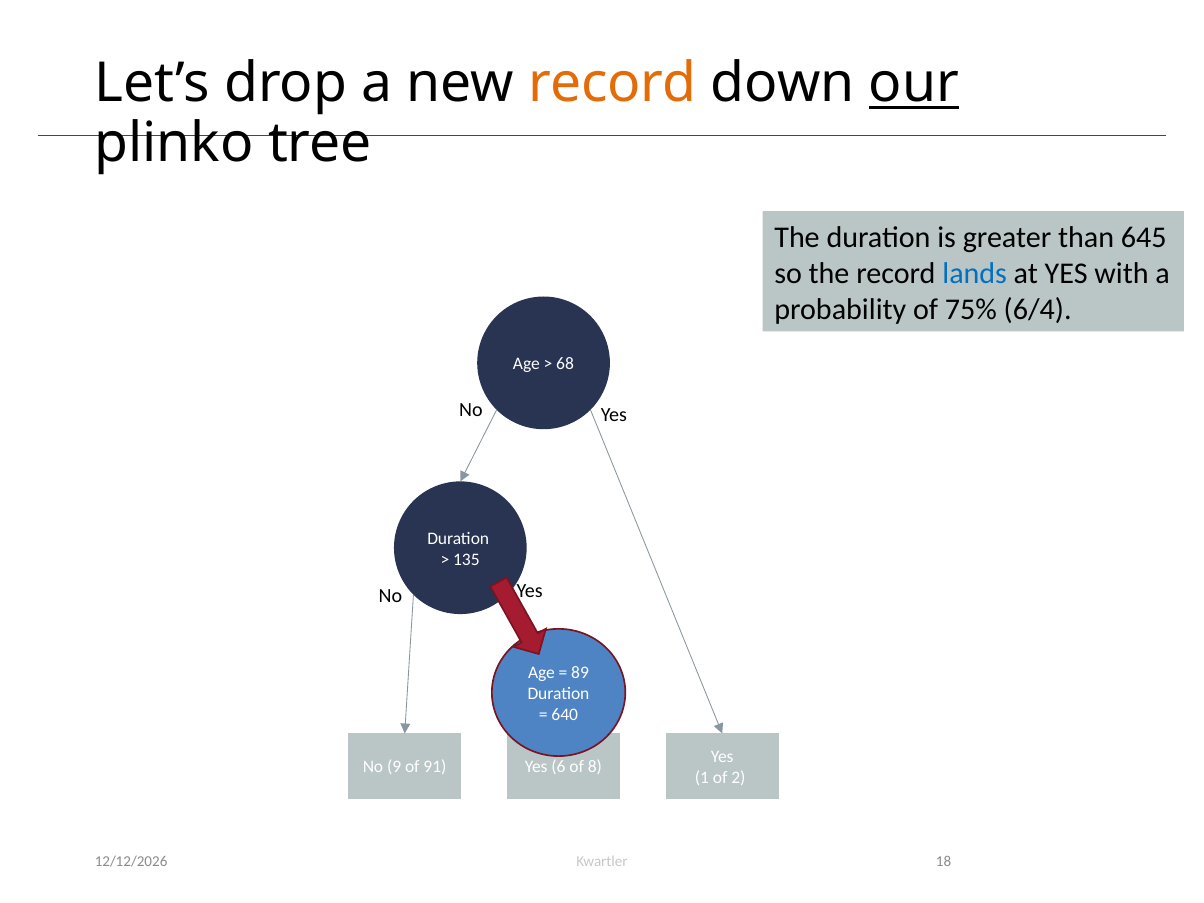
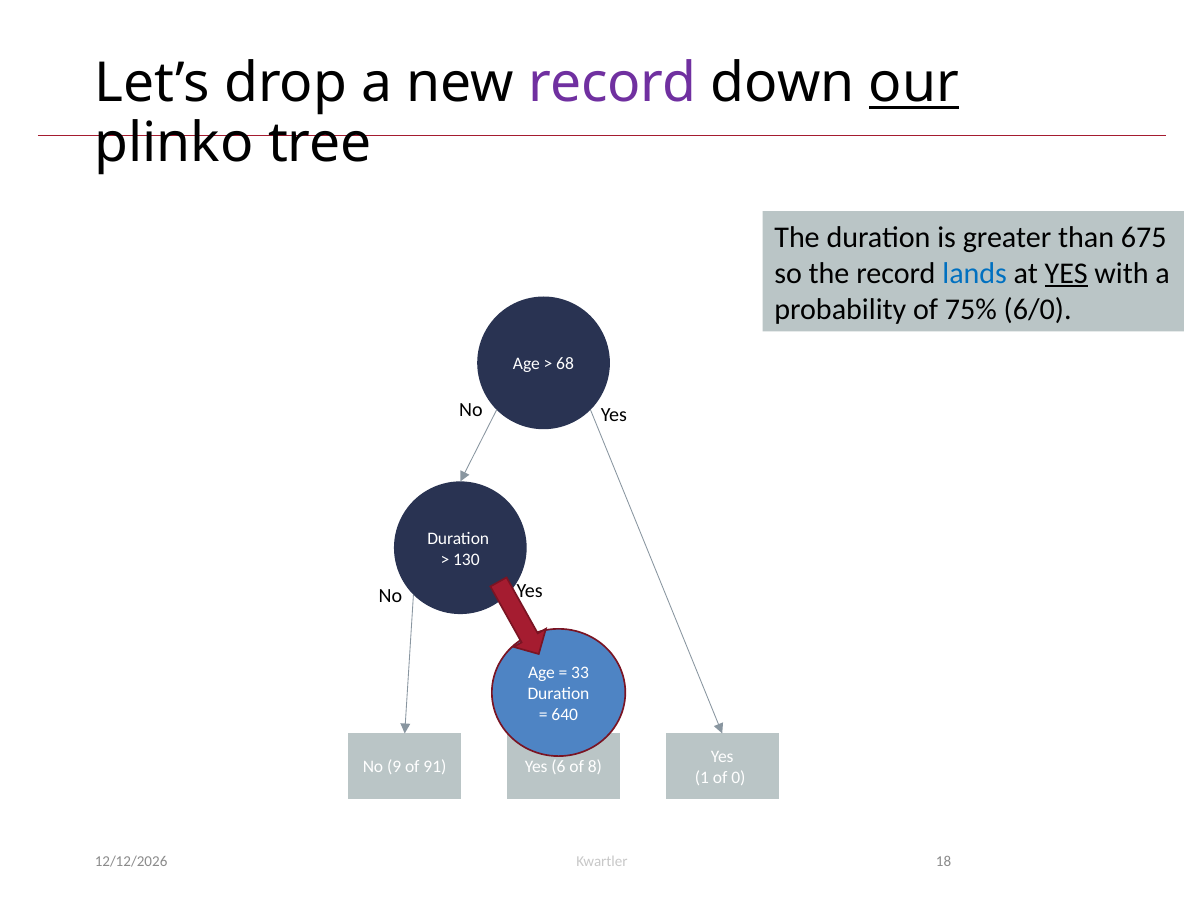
record colour: orange -> purple (613, 83)
645: 645 -> 675 (1144, 237)
YES underline: none -> present (1066, 273)
6/4: 6/4 -> 6/0 (1038, 310)
135: 135 -> 130 (466, 559)
89: 89 -> 33 (580, 673)
2: 2 -> 0 (738, 778)
